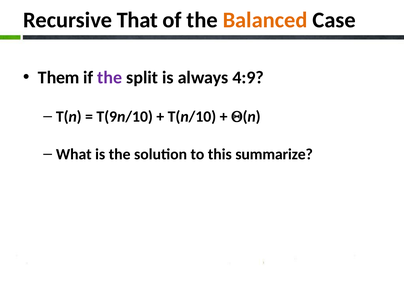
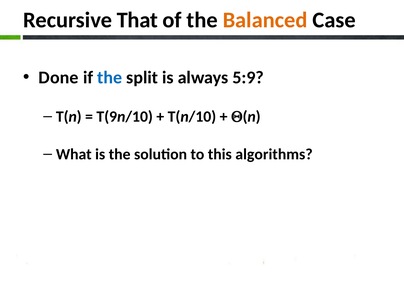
Them: Them -> Done (59, 78)
the colour: purple -> blue (110, 78)
4:9: 4:9 -> 5:9 (248, 78)
summarize: summarize -> algorithms (274, 154)
